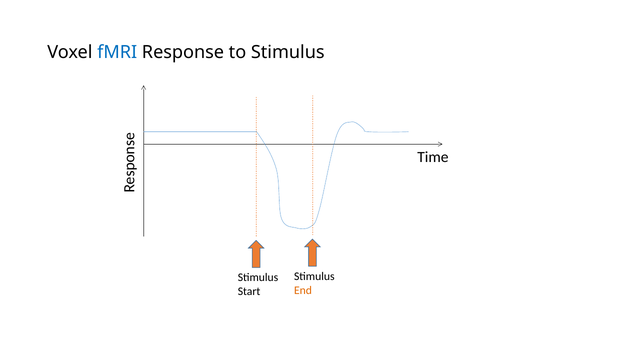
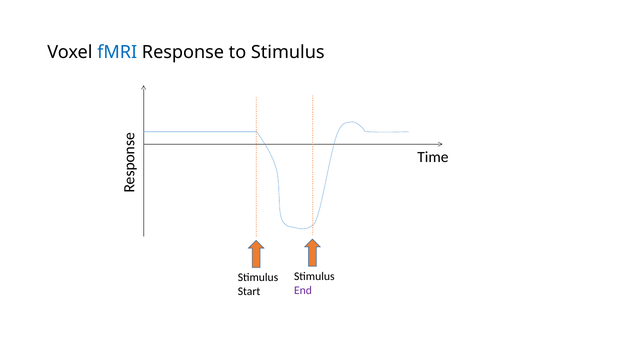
End colour: orange -> purple (303, 291)
